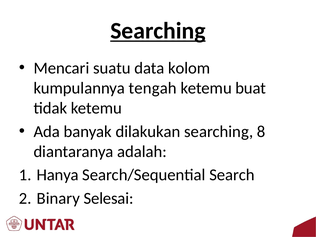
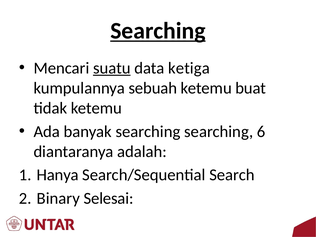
suatu underline: none -> present (112, 68)
kolom: kolom -> ketiga (189, 68)
tengah: tengah -> sebuah (153, 88)
banyak dilakukan: dilakukan -> searching (148, 132)
8: 8 -> 6 (261, 132)
